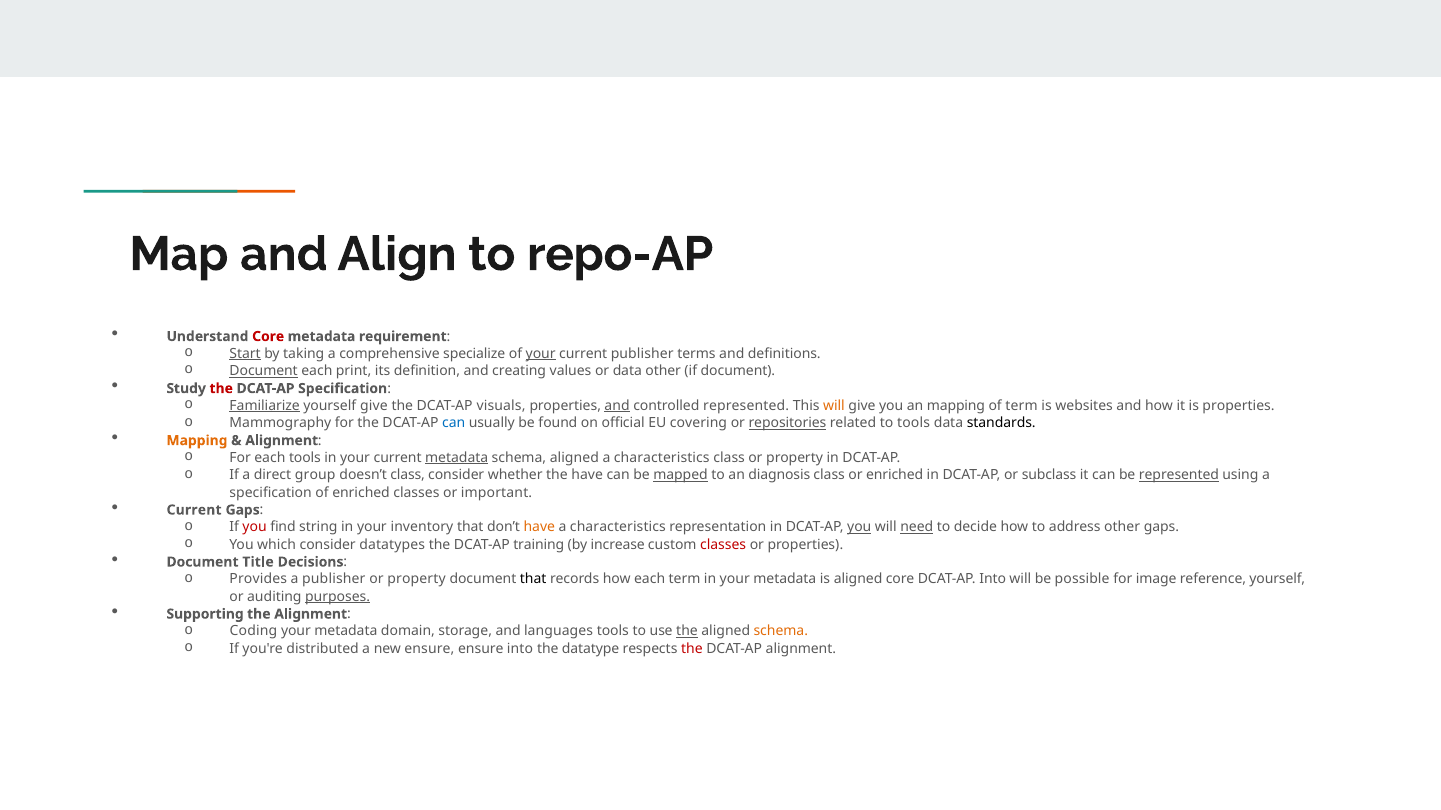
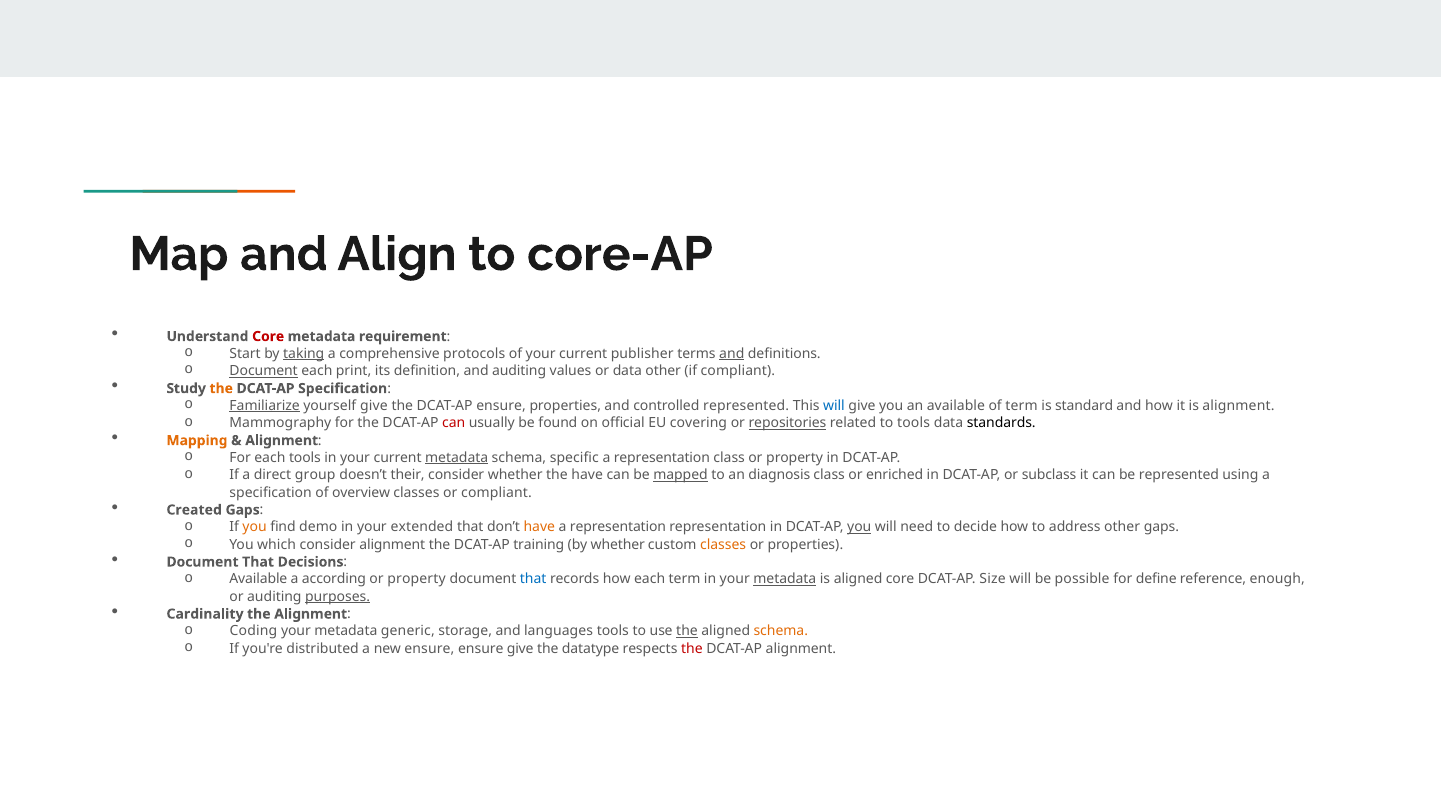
repo-AP: repo-AP -> core-AP (620, 254)
Start underline: present -> none (245, 354)
taking underline: none -> present (304, 354)
specialize: specialize -> protocols (474, 354)
your underline: present -> none (541, 354)
and underline: none -> present (732, 354)
and creating: creating -> auditing (519, 371)
if document: document -> compliant (738, 371)
the colour: red -> orange (221, 389)
DCAT-AP visuals: visuals -> ensure (501, 406)
and underline: present -> none (617, 406)
will colour: orange -> blue (834, 406)
an mapping: mapping -> available (956, 406)
websites: websites -> standard (1084, 406)
is properties: properties -> alignment (1238, 406)
can colour: blue -> red (454, 423)
schema aligned: aligned -> specific (574, 458)
characteristics: characteristics -> representation (662, 458)
doesn’t class: class -> their (408, 476)
represented underline: present -> none (1179, 476)
of enriched: enriched -> overview (361, 493)
or important: important -> compliant (497, 493)
Current: Current -> Created (194, 510)
you colour: red -> orange (255, 528)
string: string -> demo (318, 528)
inventory: inventory -> extended (422, 528)
characteristics: characteristics -> representation (618, 528)
need underline: present -> none (917, 528)
consider datatypes: datatypes -> alignment (392, 545)
by increase: increase -> whether (618, 545)
classes colour: red -> orange (723, 545)
Title: Title -> That (258, 562)
Provides: Provides -> Available (258, 580)
a publisher: publisher -> according (334, 580)
that colour: black -> blue (533, 580)
metadata underline: none -> present (785, 580)
DCAT-AP Into: Into -> Size (993, 580)
image: image -> define (1156, 580)
reference yourself: yourself -> enough (1277, 580)
Supporting: Supporting -> Cardinality (205, 614)
domain: domain -> generic (408, 632)
ensure into: into -> give (520, 649)
